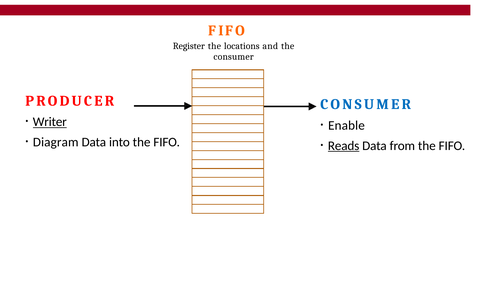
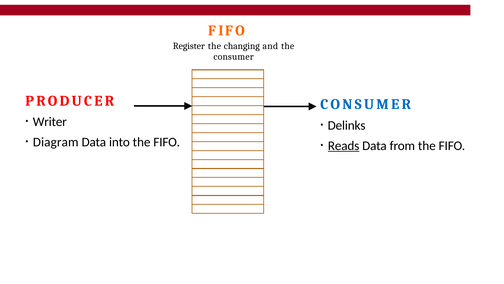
locations: locations -> changing (242, 46)
Writer underline: present -> none (50, 122)
Enable: Enable -> Delinks (347, 125)
